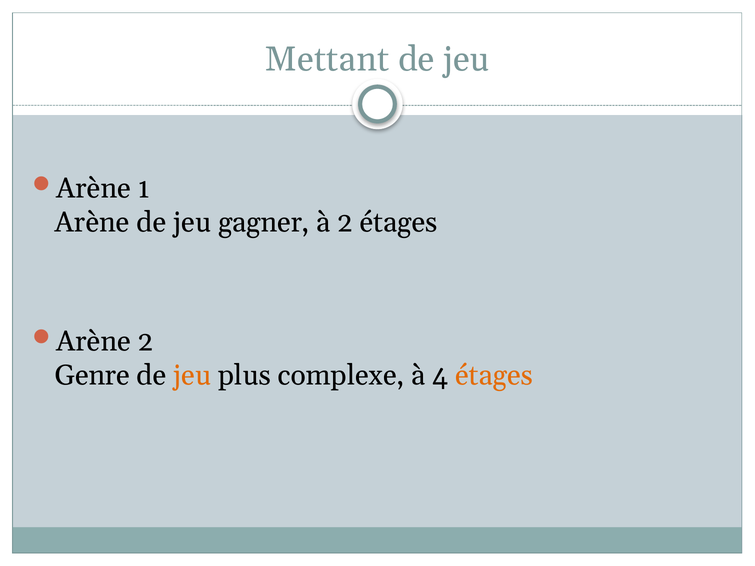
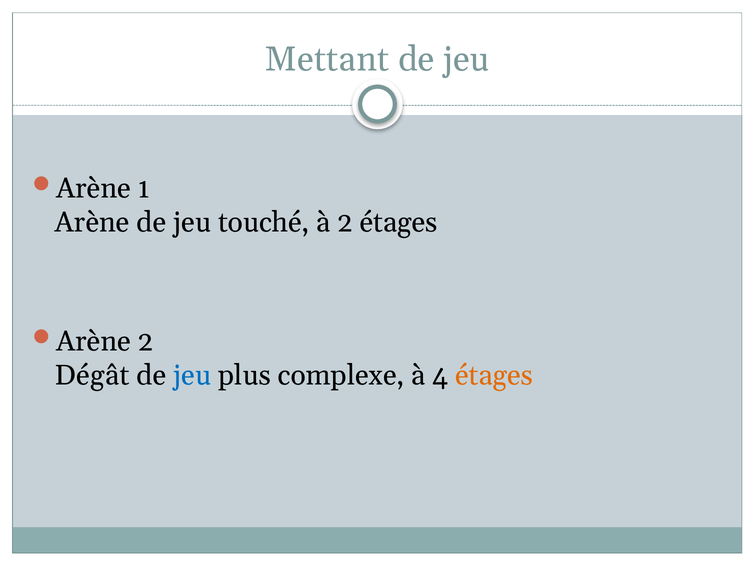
gagner: gagner -> touché (264, 222)
Genre: Genre -> Dégât (92, 376)
jeu colour: orange -> blue (192, 376)
